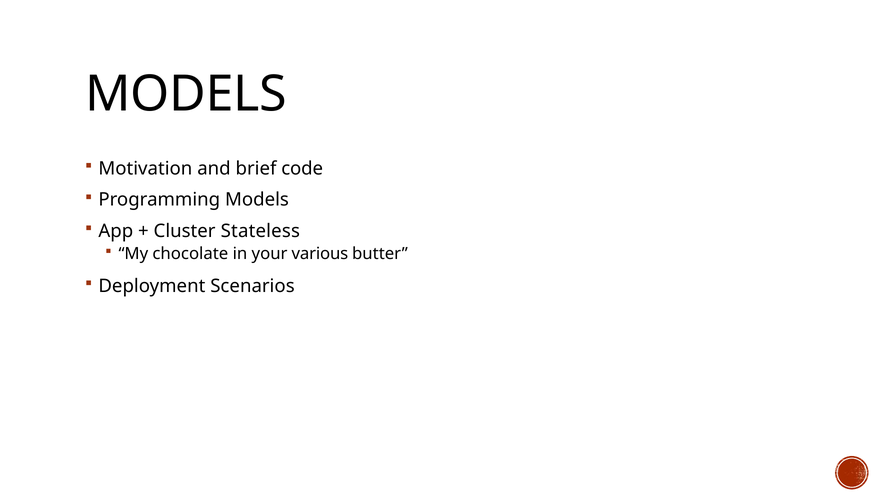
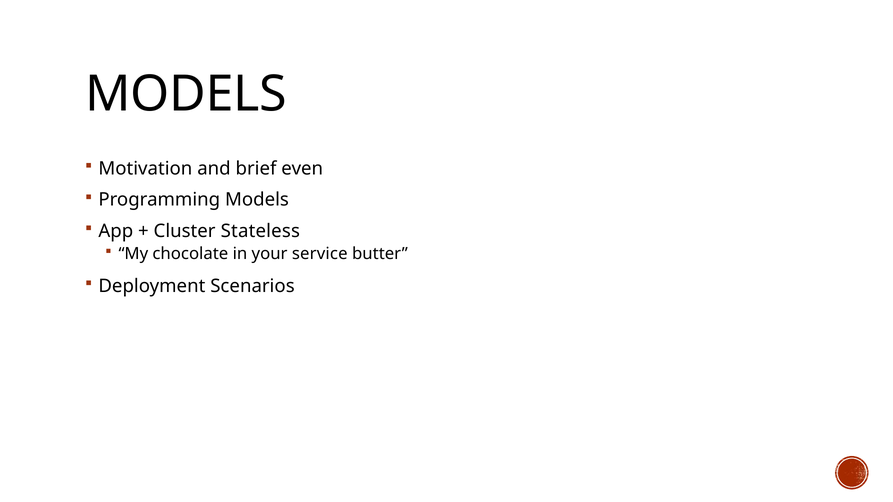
code: code -> even (302, 169)
various: various -> service (320, 254)
